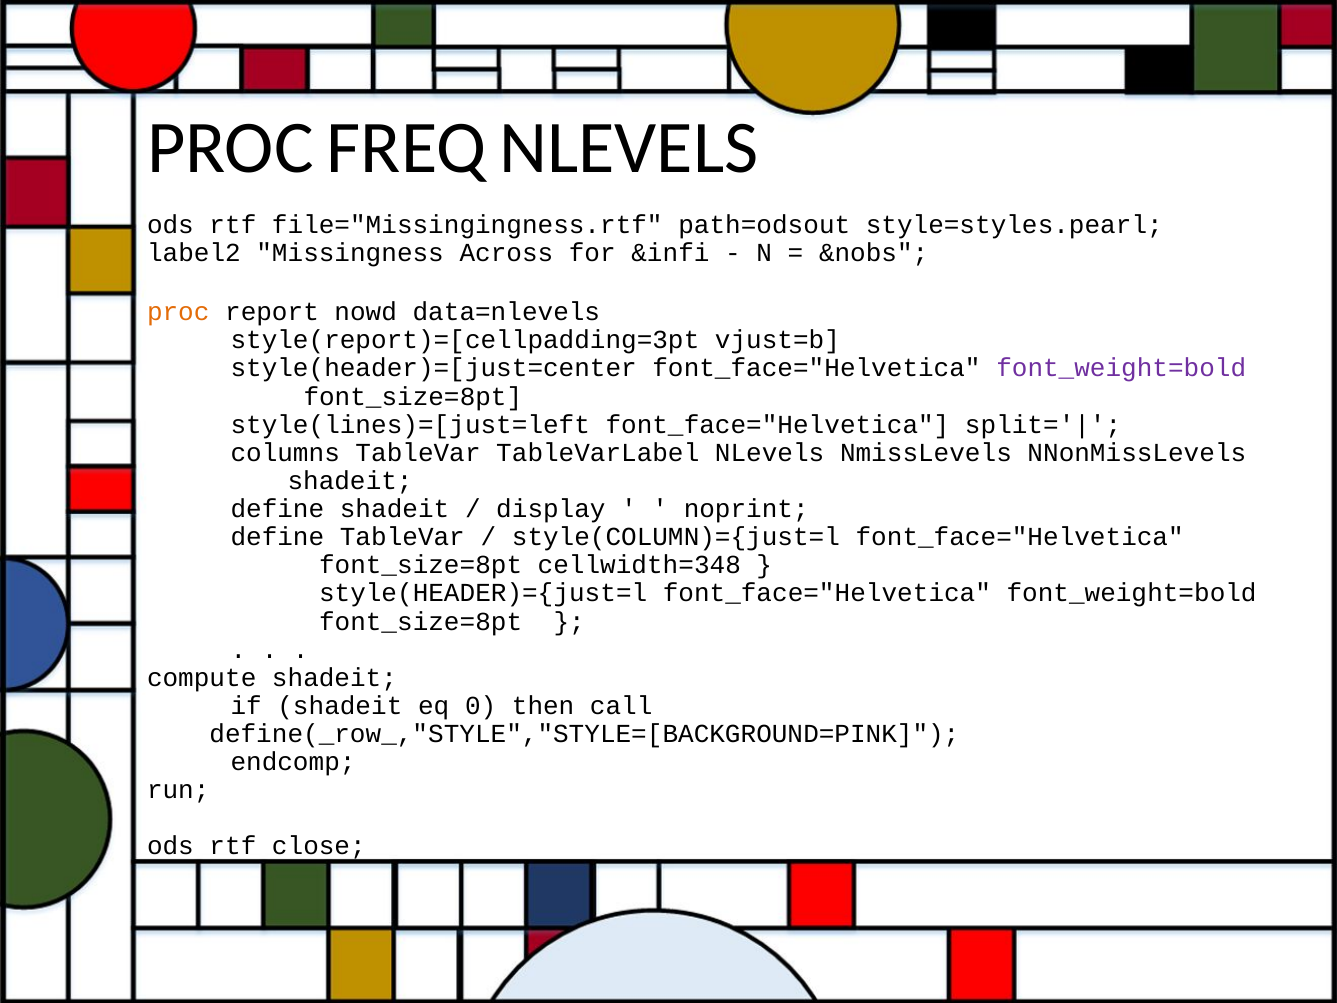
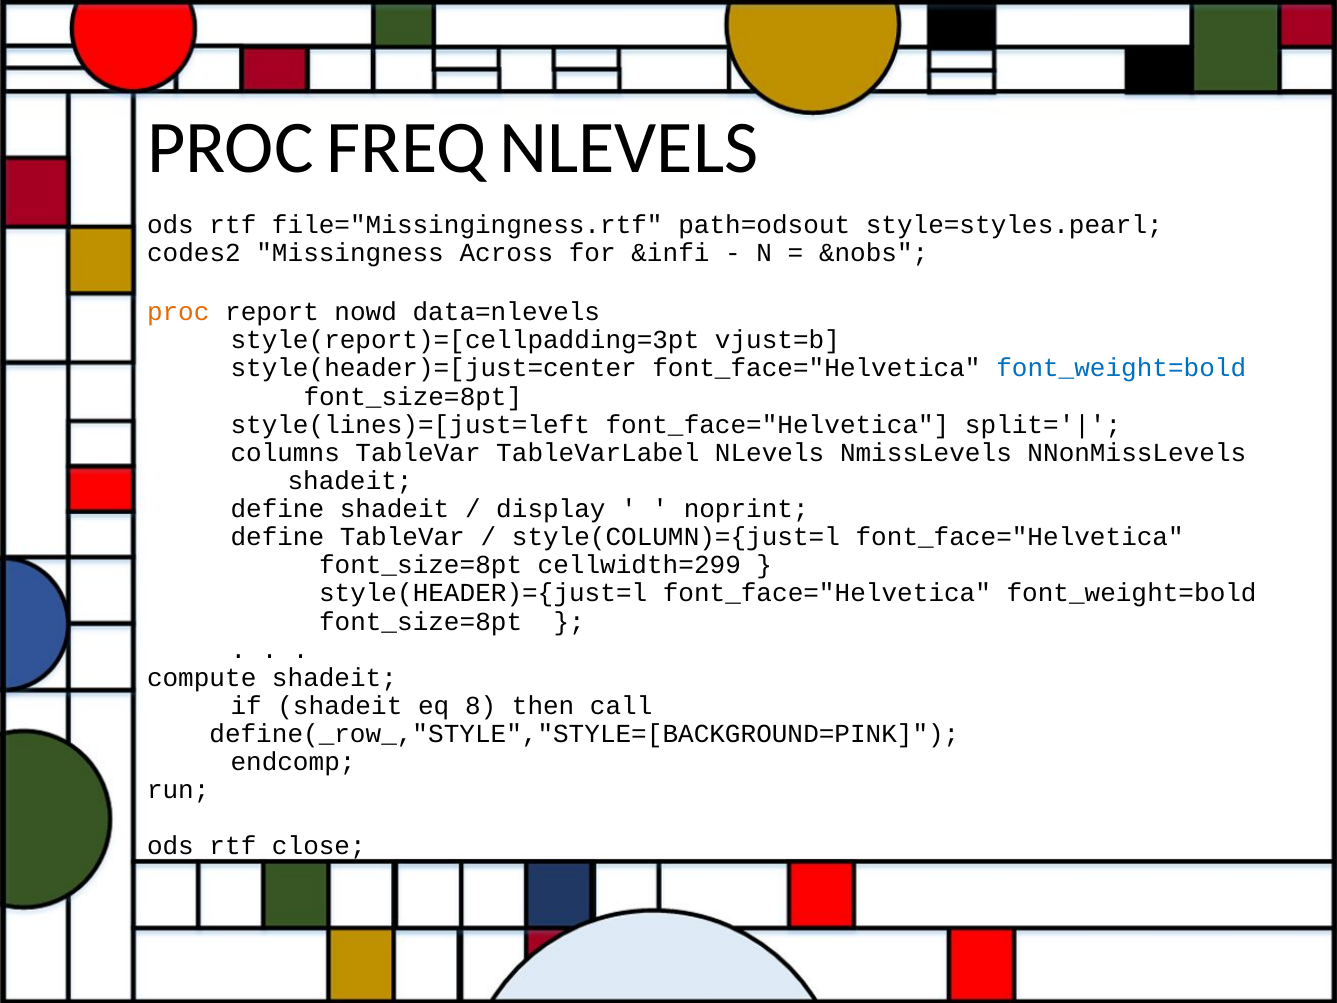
label2: label2 -> codes2 (194, 253)
font_weight=bold colour: purple -> blue (1121, 368)
cellwidth=348: cellwidth=348 -> cellwidth=299 (639, 565)
0: 0 -> 8 (481, 706)
